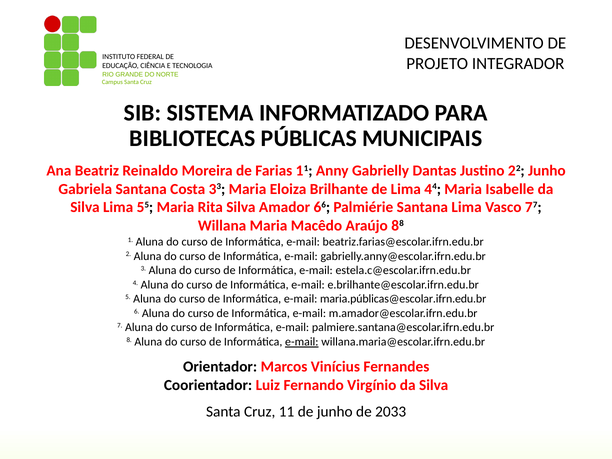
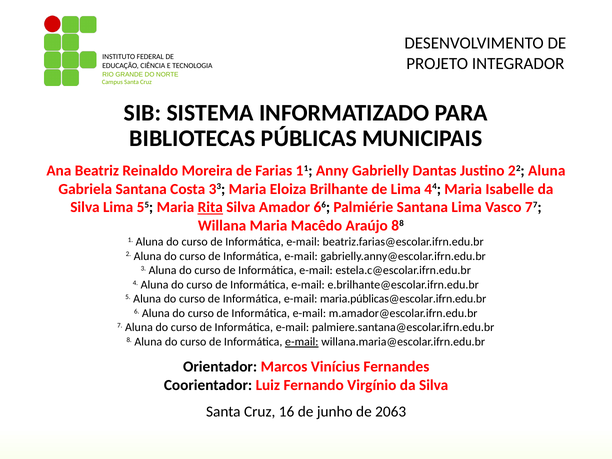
22 Junho: Junho -> Aluna (547, 171)
Rita underline: none -> present (210, 207)
Cruz 11: 11 -> 16 (287, 412)
2033: 2033 -> 2063 (391, 412)
